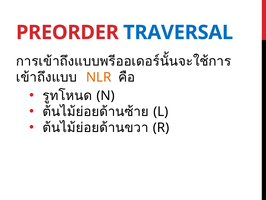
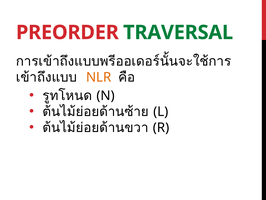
TRAVERSAL colour: blue -> green (178, 32)
